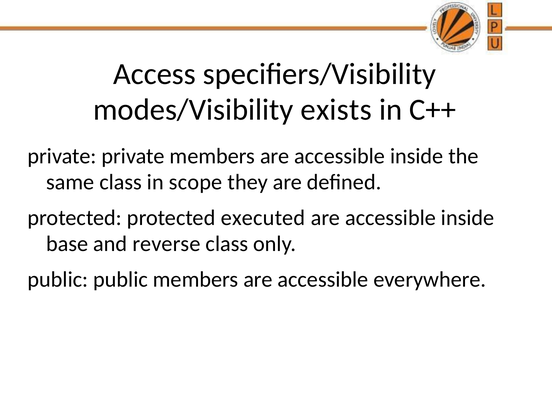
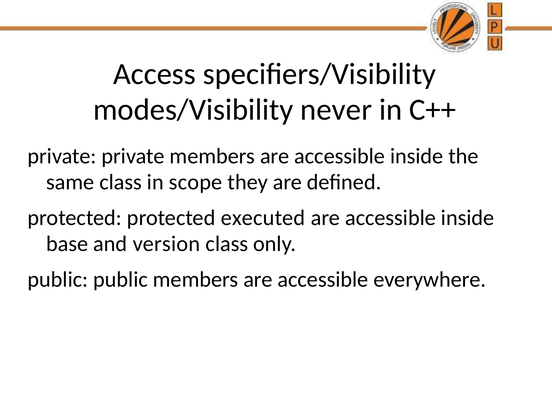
exists: exists -> never (336, 110)
reverse: reverse -> version (166, 244)
